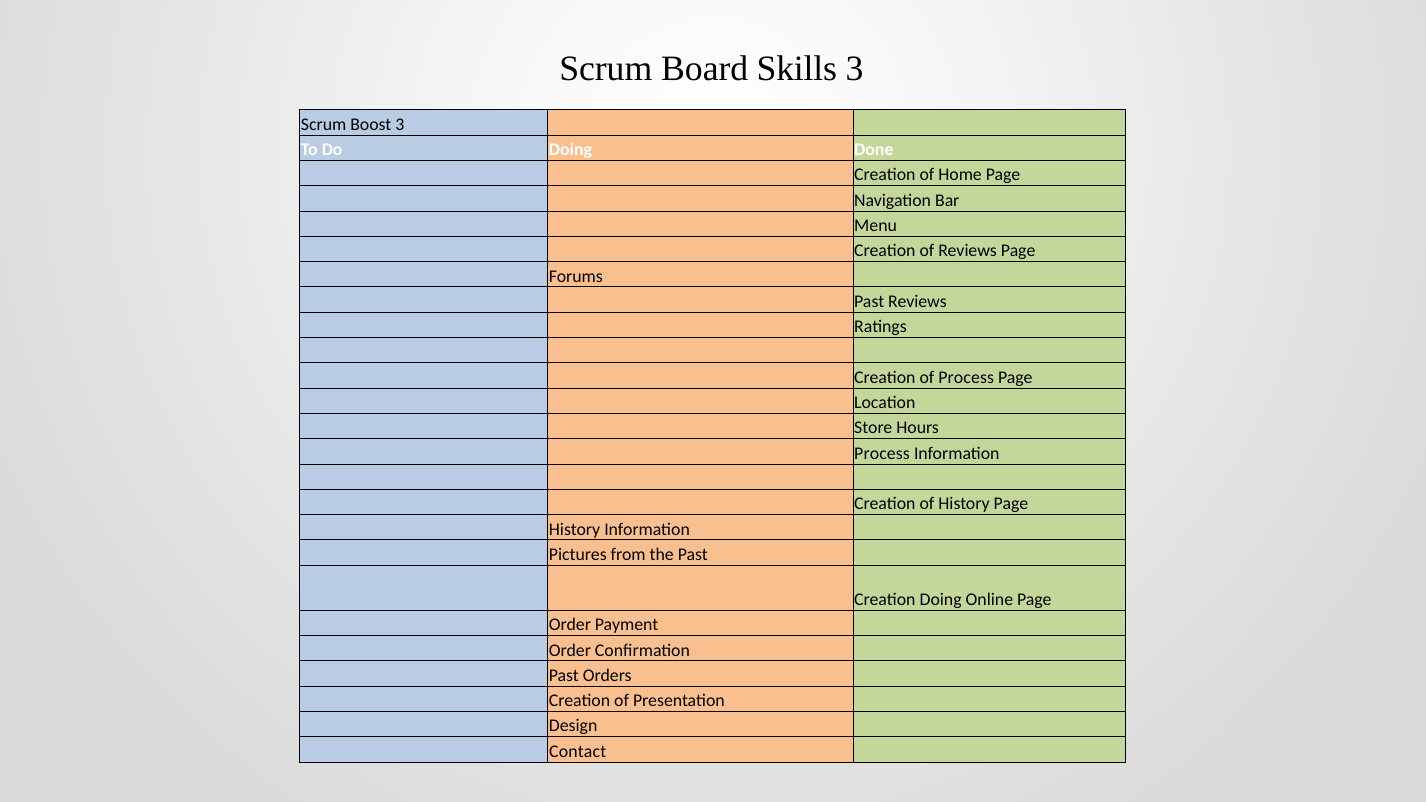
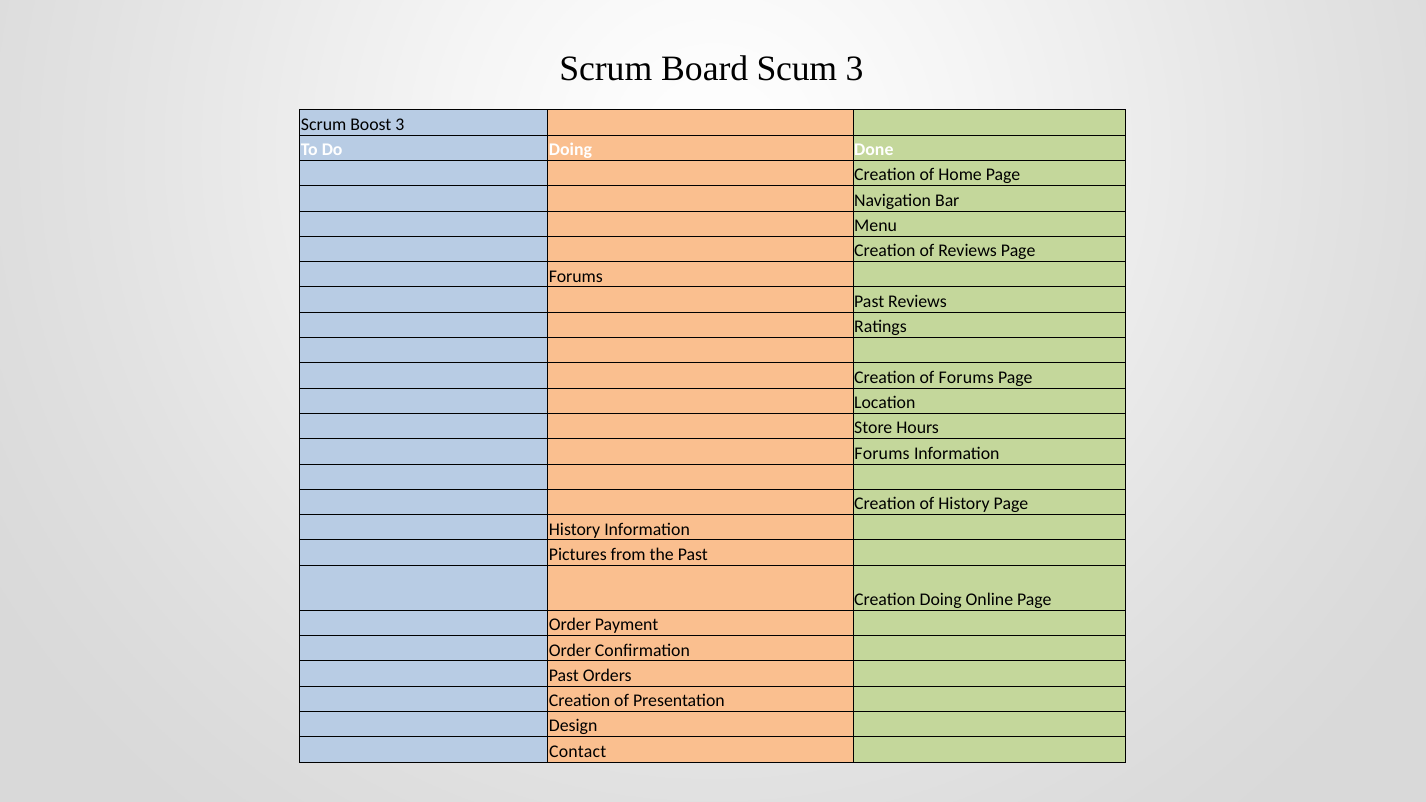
Skills: Skills -> Scum (797, 69)
of Process: Process -> Forums (966, 377)
Process: Process -> Forums (882, 453)
